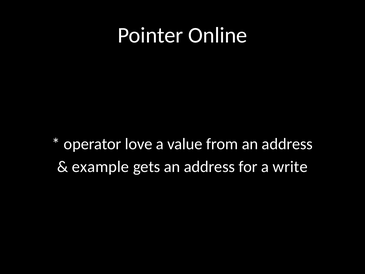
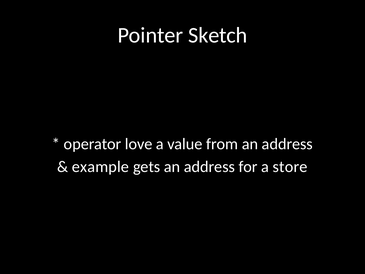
Online: Online -> Sketch (218, 35)
write: write -> store (290, 167)
